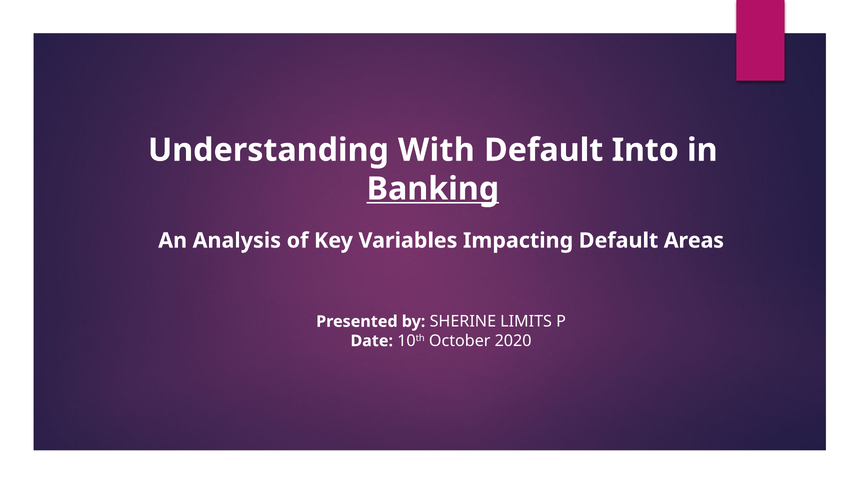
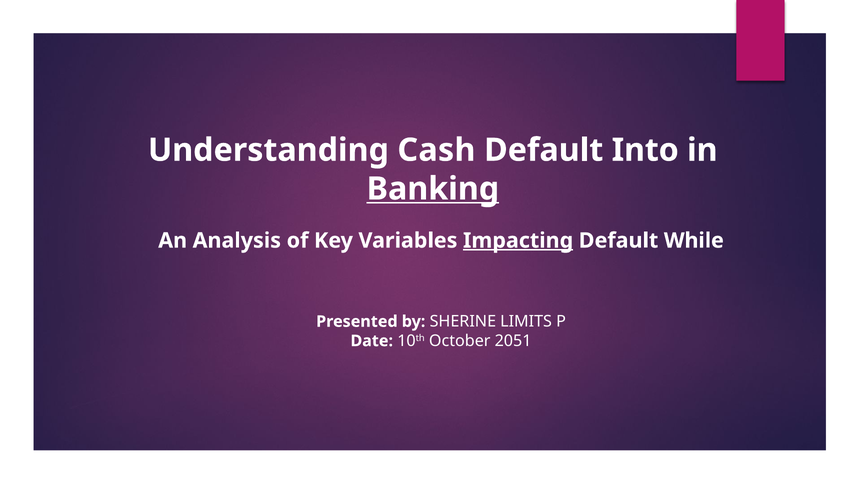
With: With -> Cash (436, 150)
Impacting underline: none -> present (518, 240)
Areas: Areas -> While (694, 240)
2020: 2020 -> 2051 (513, 341)
